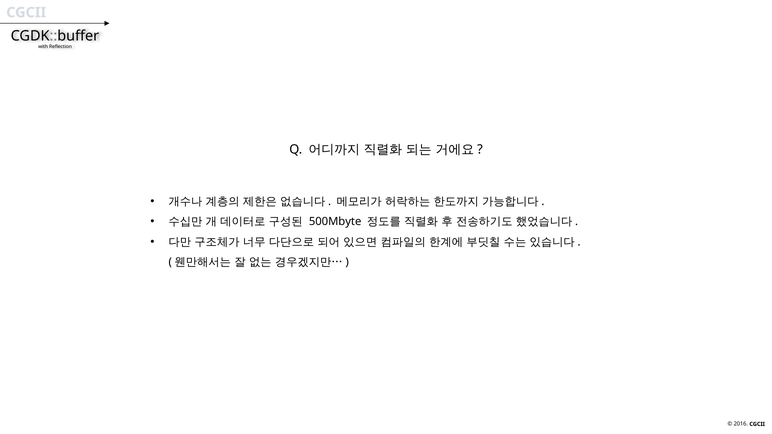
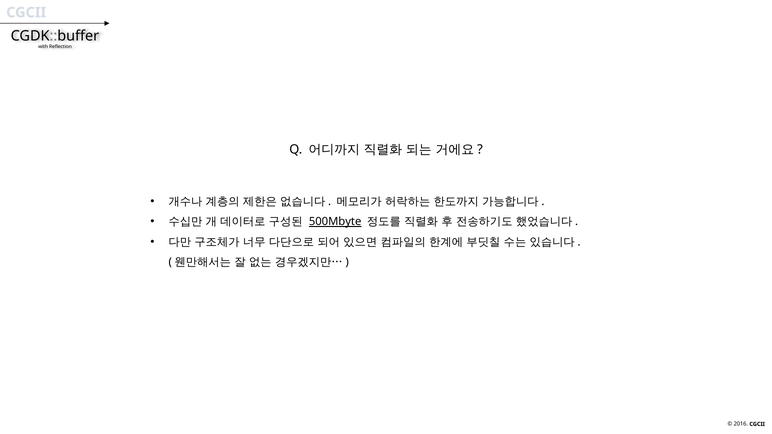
500Mbyte underline: none -> present (335, 222)
